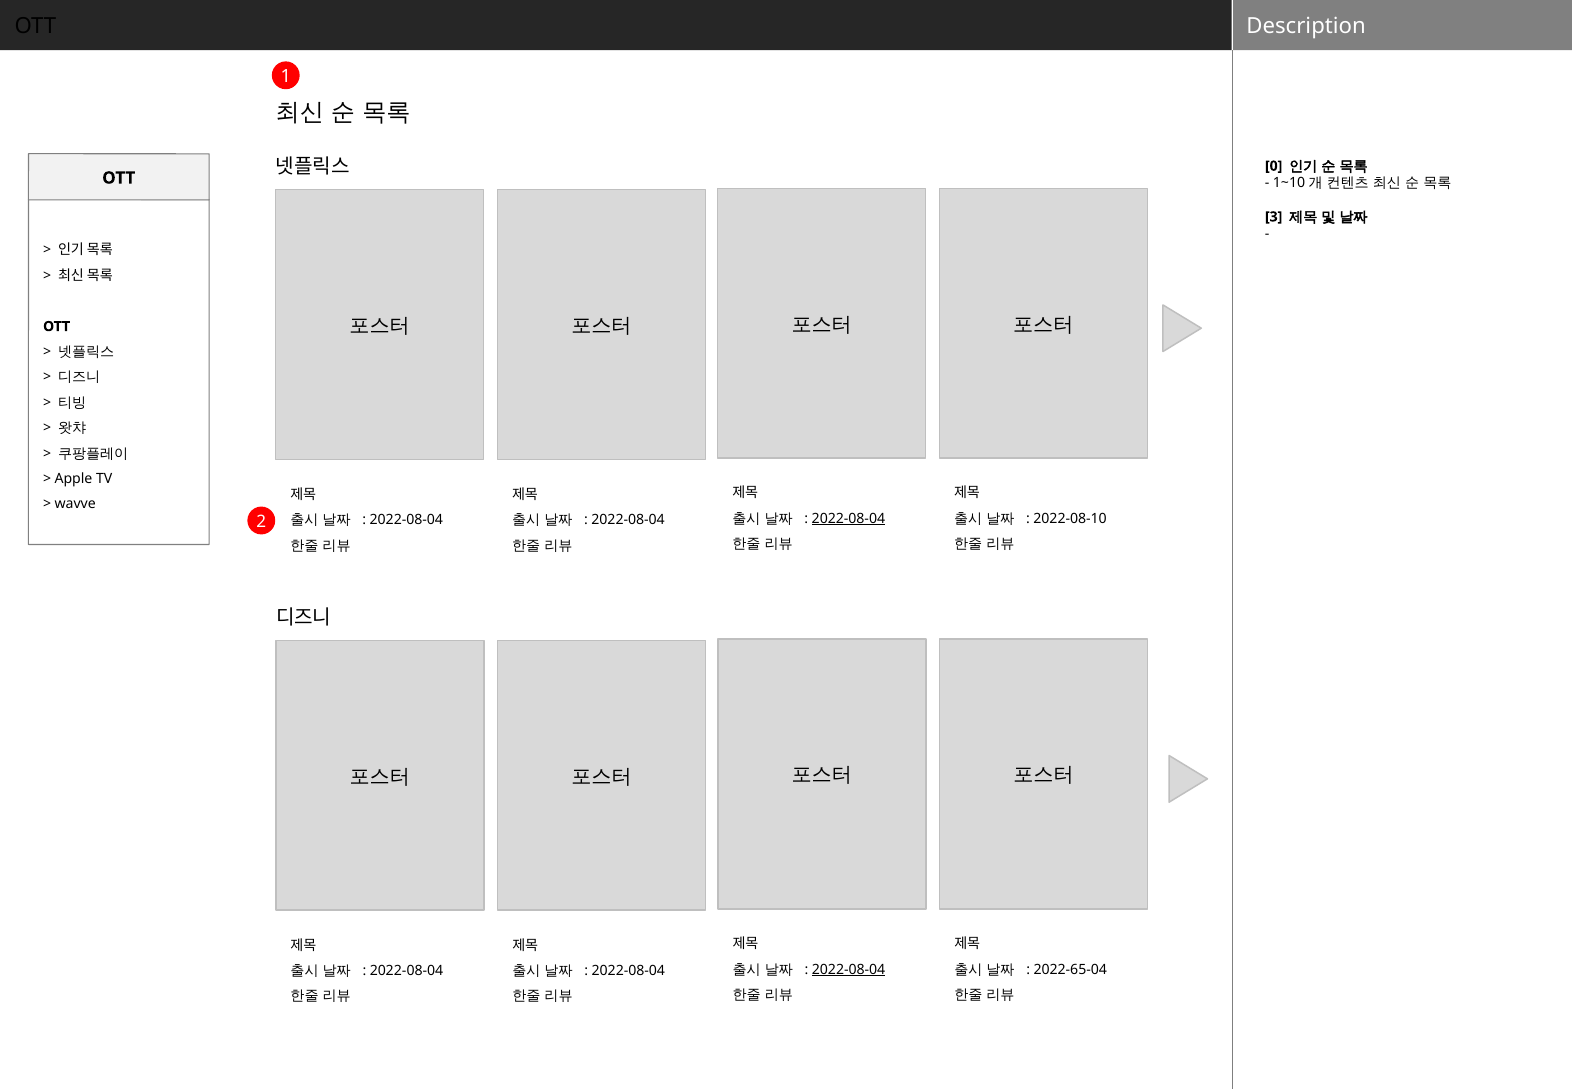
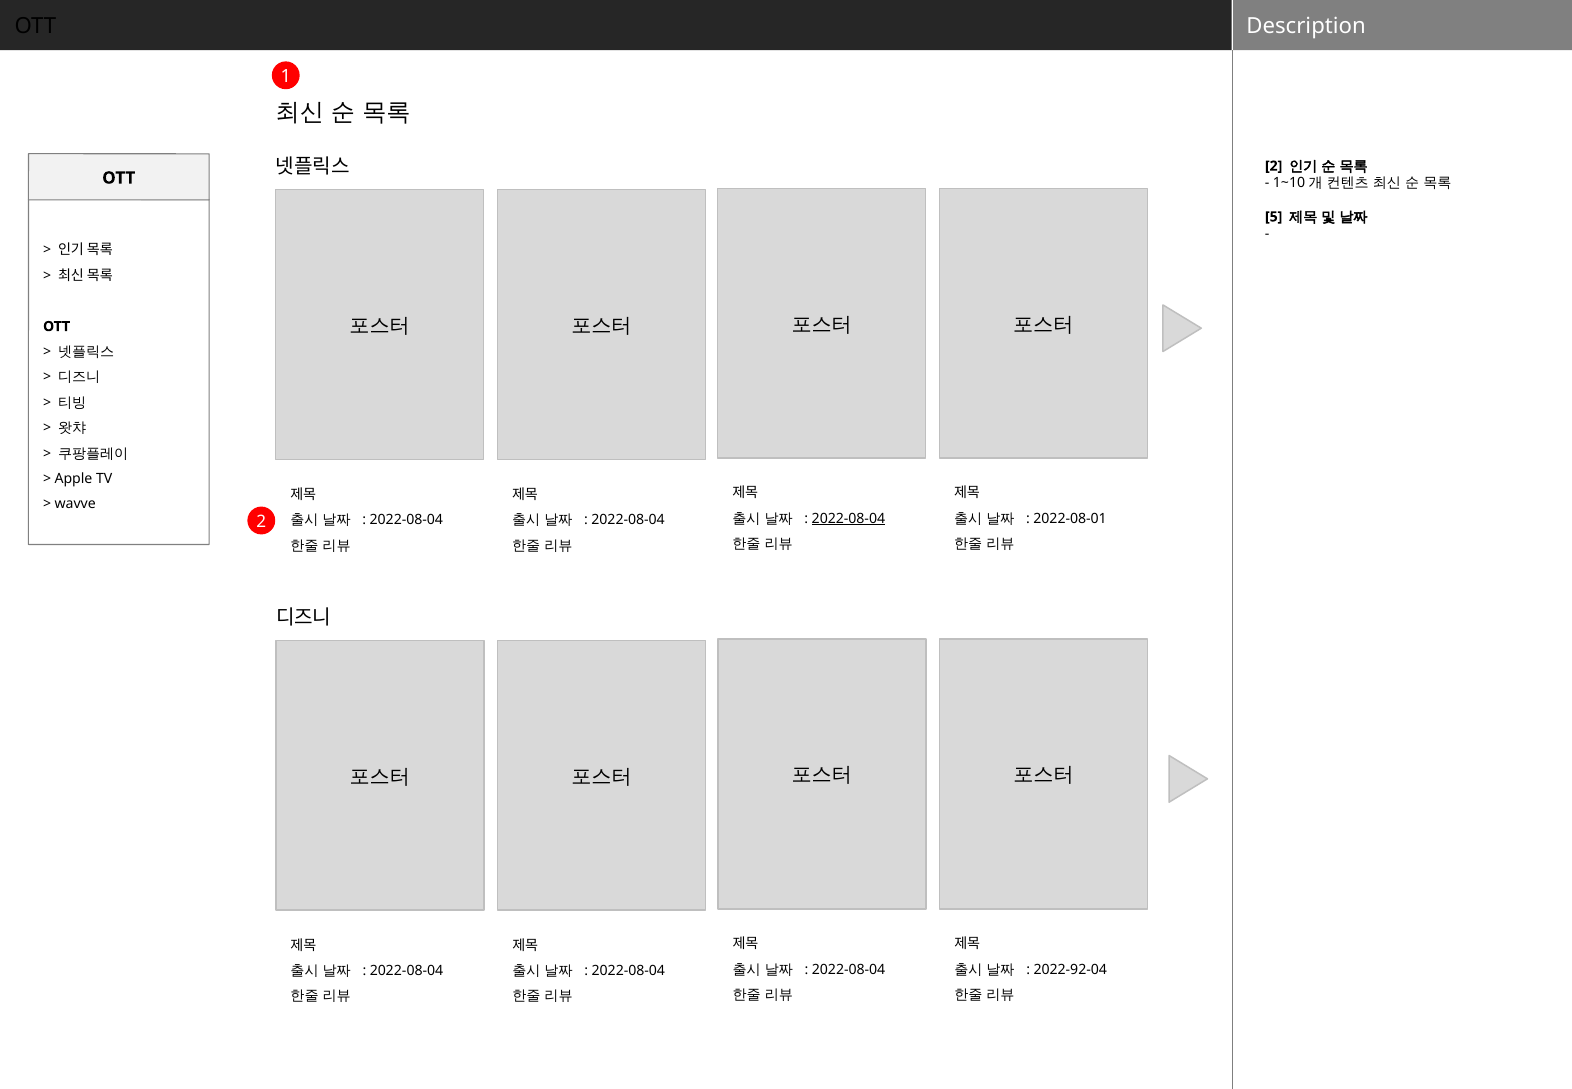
0: 0 -> 2 (1274, 166)
3: 3 -> 5 (1274, 217)
2022-08-10: 2022-08-10 -> 2022-08-01 (1070, 518)
2022-08-04 underline: present -> none (849, 969)
2022-65-04: 2022-65-04 -> 2022-92-04 (1070, 969)
